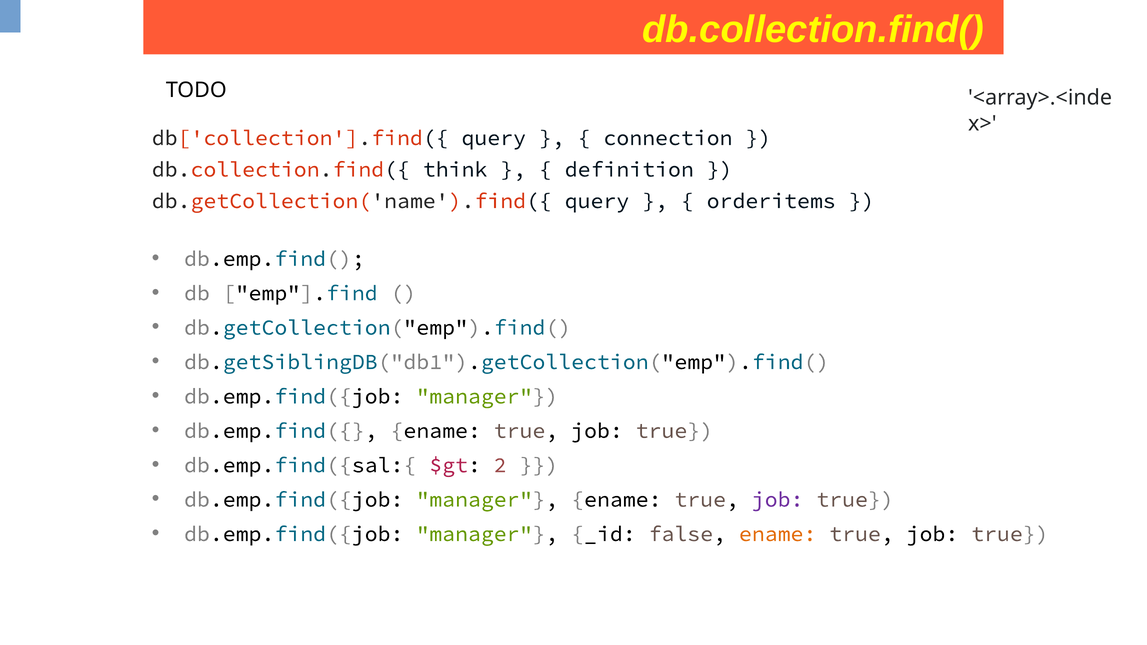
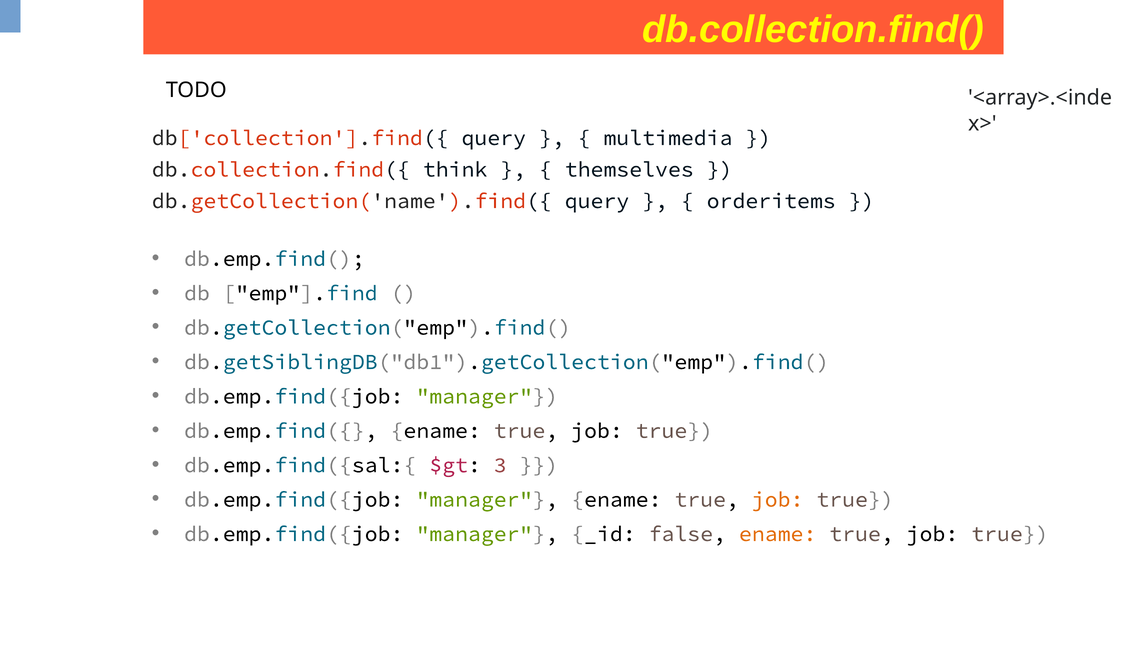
connection: connection -> multimedia (668, 138)
definition: definition -> themselves (629, 169)
2: 2 -> 3 (500, 465)
job colour: purple -> orange (778, 500)
